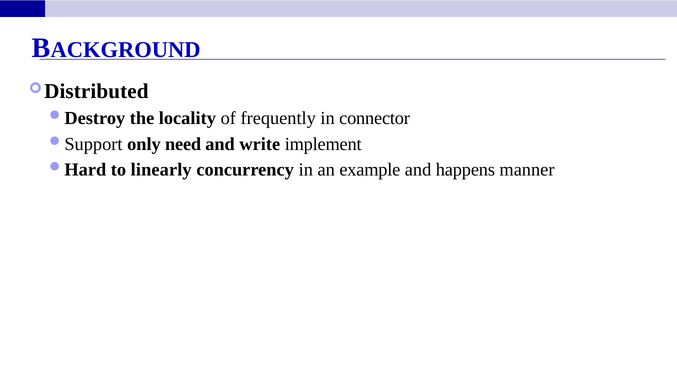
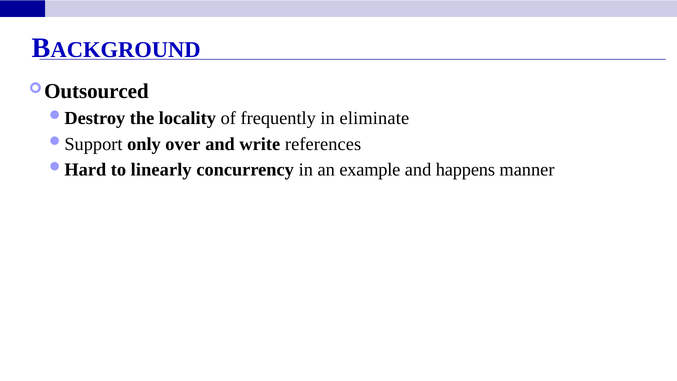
Distributed: Distributed -> Outsourced (96, 91)
connector: connector -> eliminate (374, 118)
need: need -> over (183, 144)
implement: implement -> references (323, 144)
